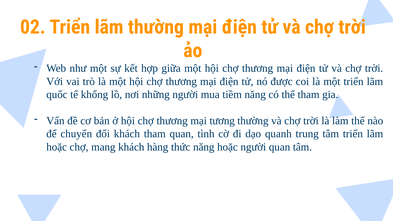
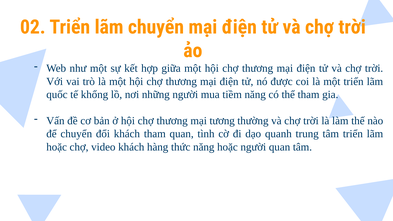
lãm thường: thường -> chuyển (156, 27)
mang: mang -> video (103, 147)
